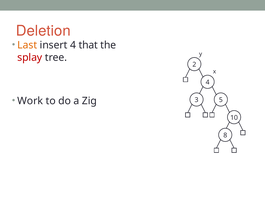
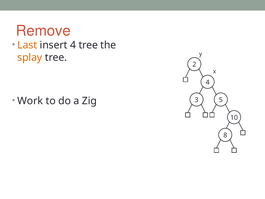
Deletion: Deletion -> Remove (43, 31)
4 that: that -> tree (88, 45)
splay colour: red -> orange (30, 57)
